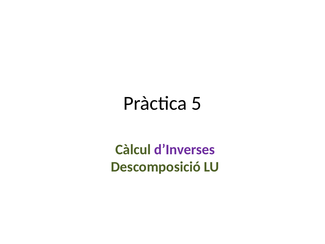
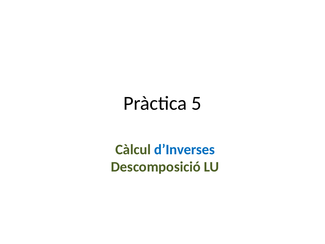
d’Inverses colour: purple -> blue (185, 149)
